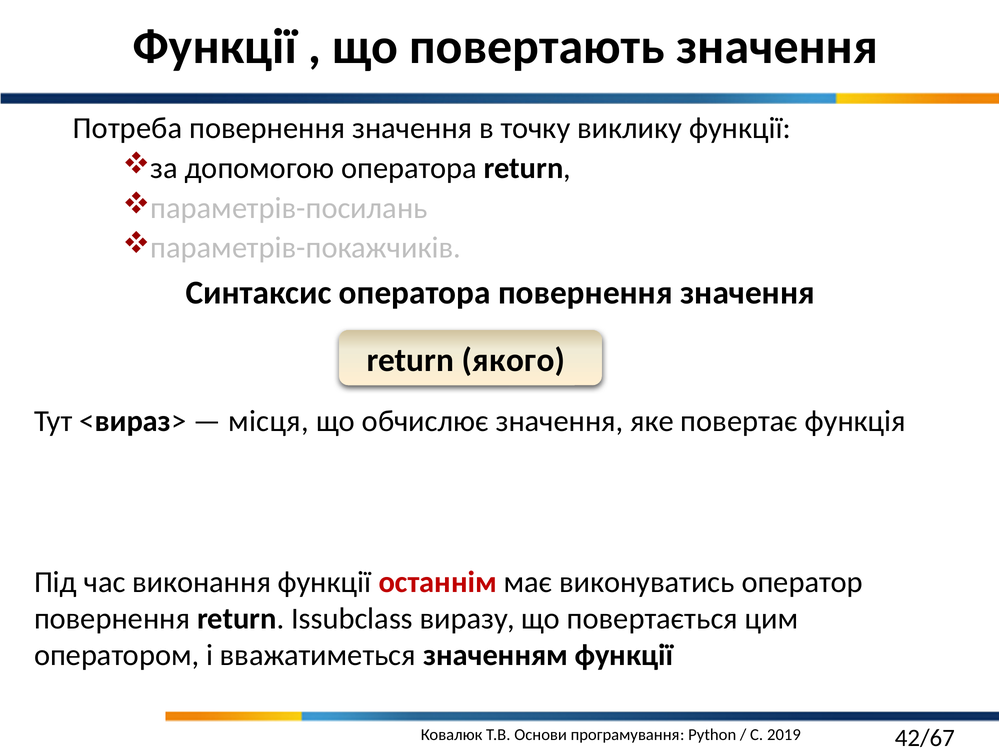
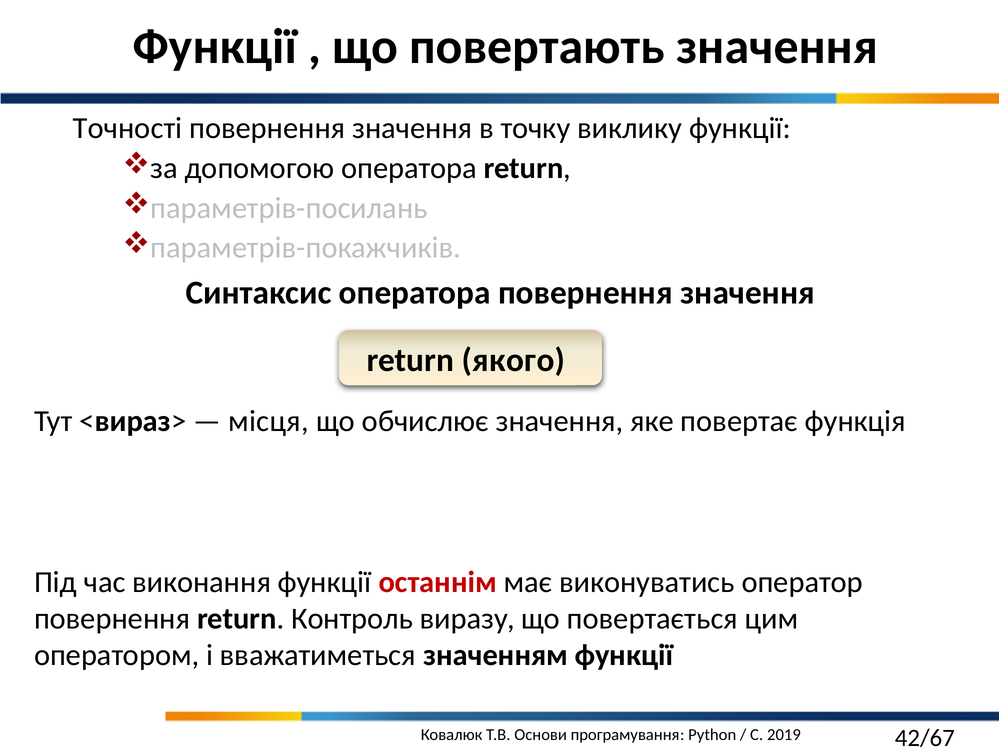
Потреба: Потреба -> Точності (128, 128)
Issubclass: Issubclass -> Контроль (352, 619)
